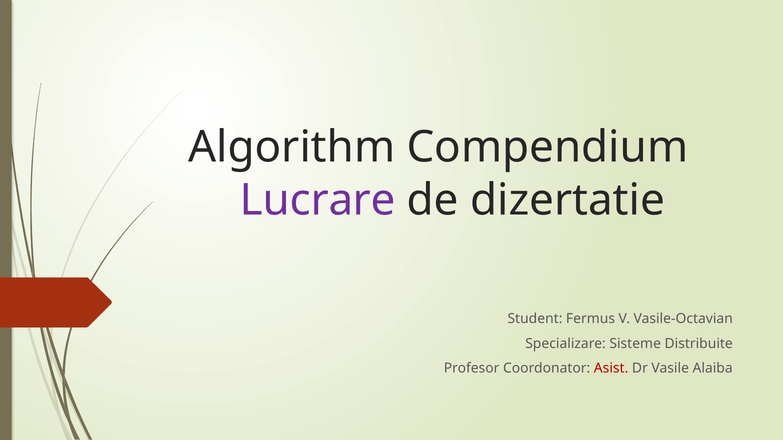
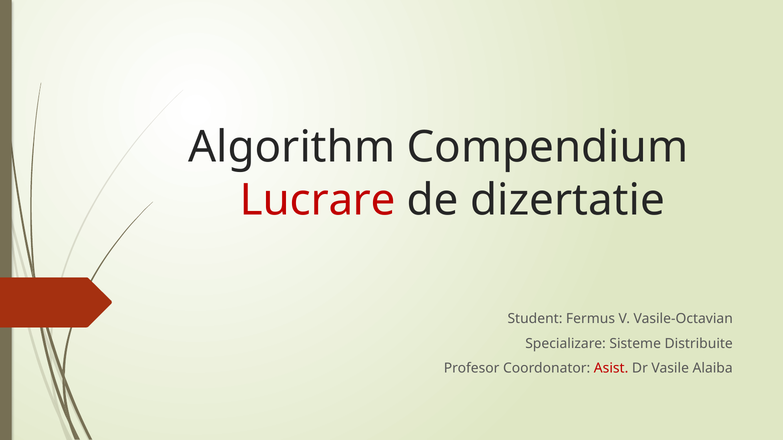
Lucrare colour: purple -> red (318, 200)
